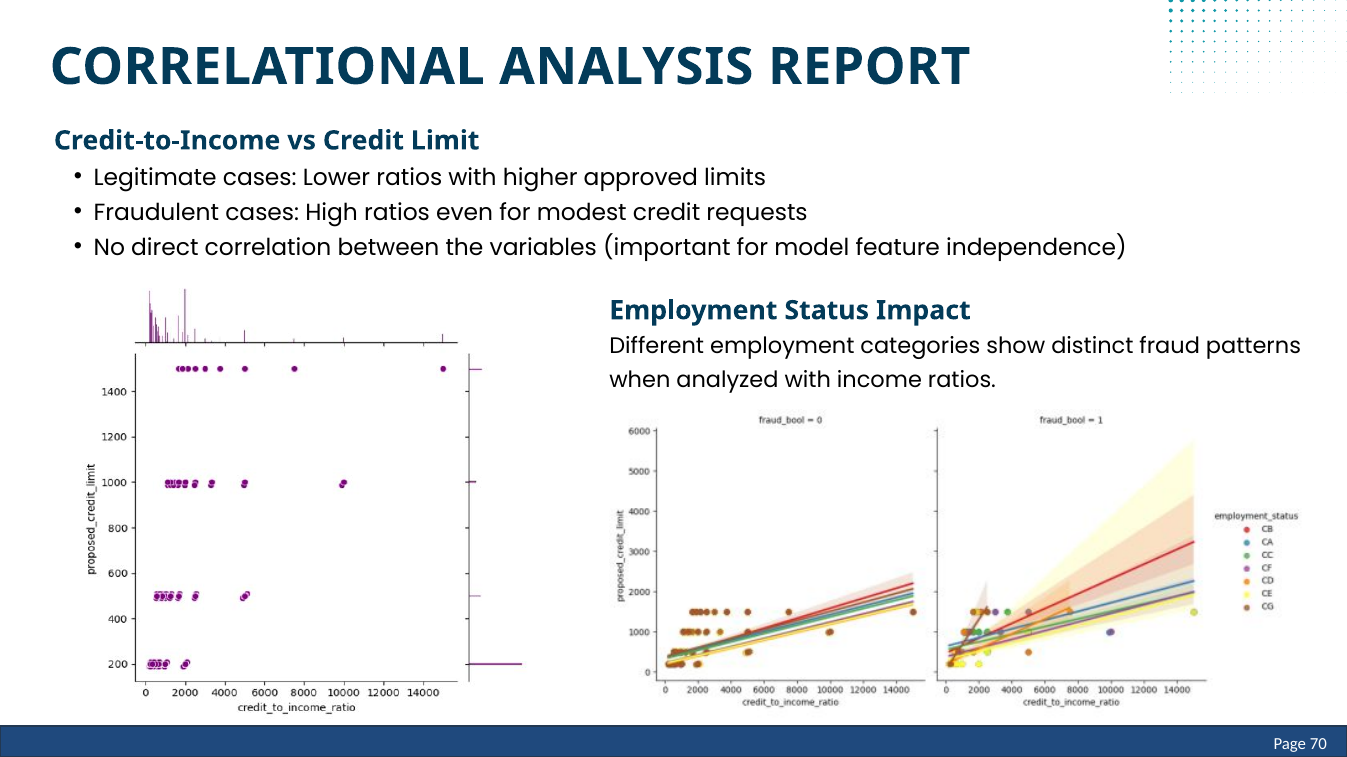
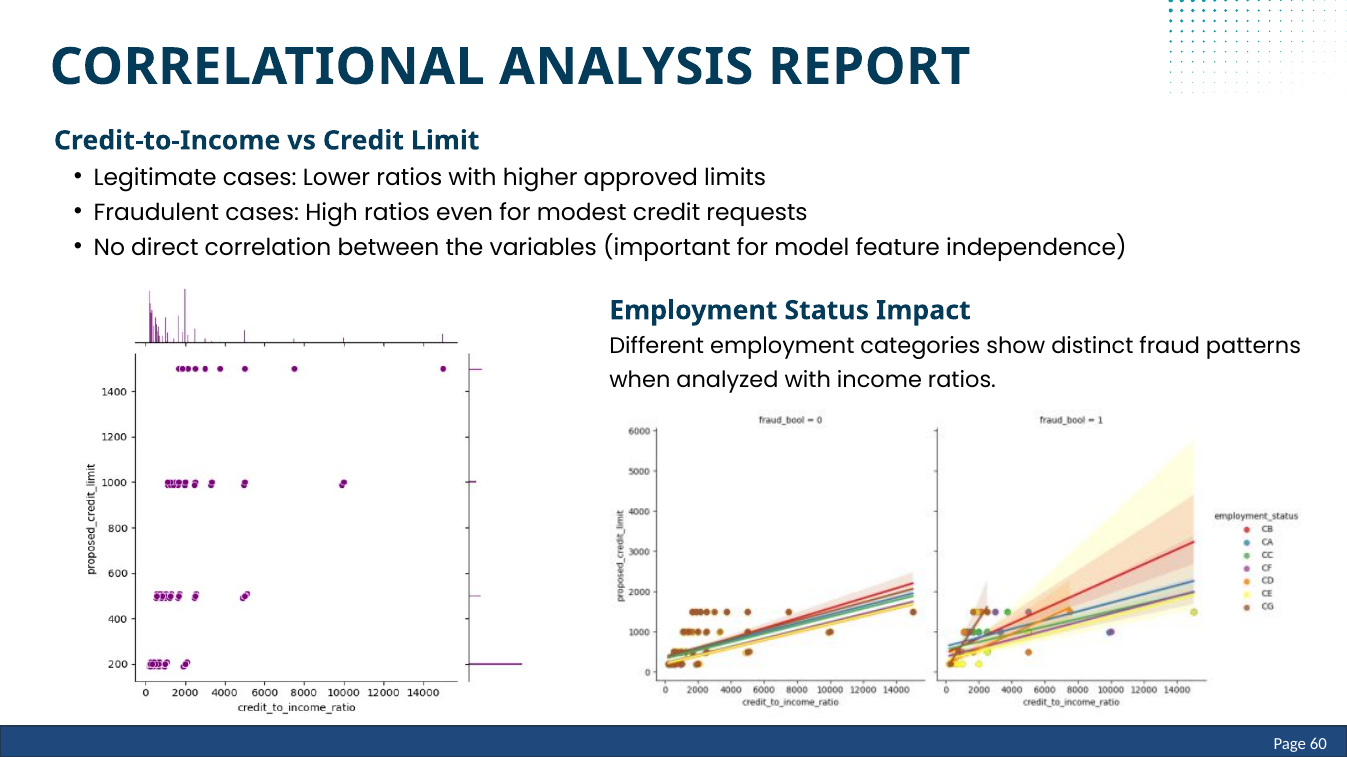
70: 70 -> 60 (1318, 745)
